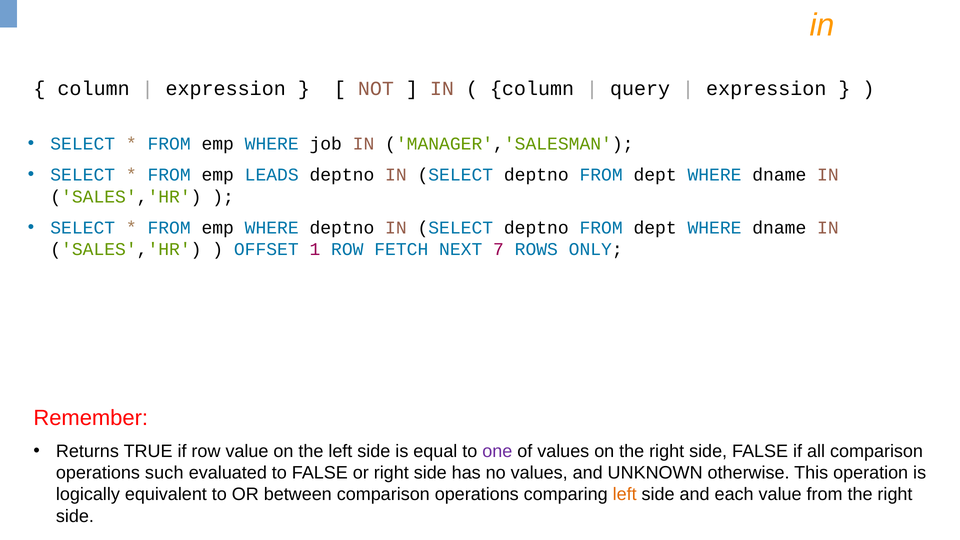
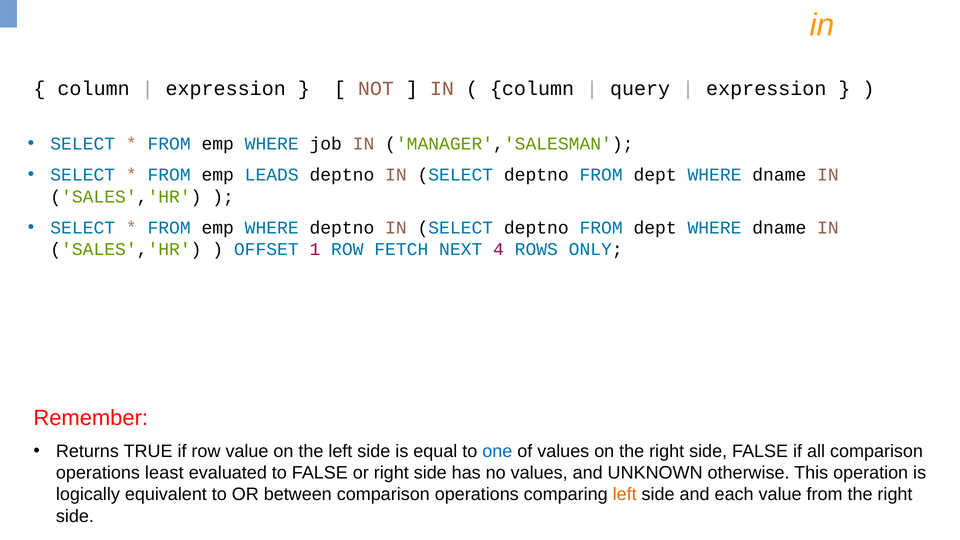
7: 7 -> 4 (499, 249)
one colour: purple -> blue (497, 451)
such: such -> least (164, 473)
